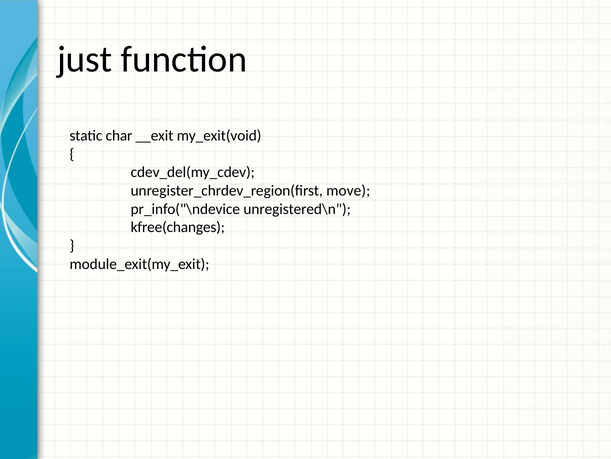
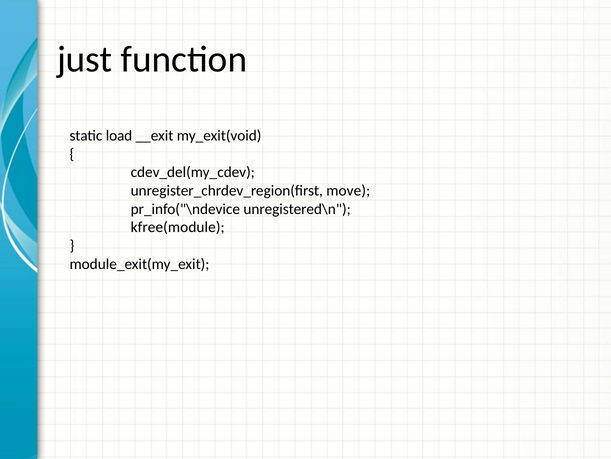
char: char -> load (119, 135)
kfree(changes: kfree(changes -> kfree(module (178, 227)
